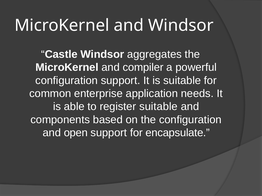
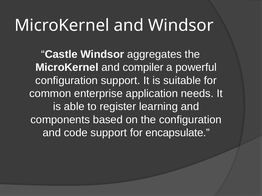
register suitable: suitable -> learning (158, 107)
open: open -> code (76, 133)
